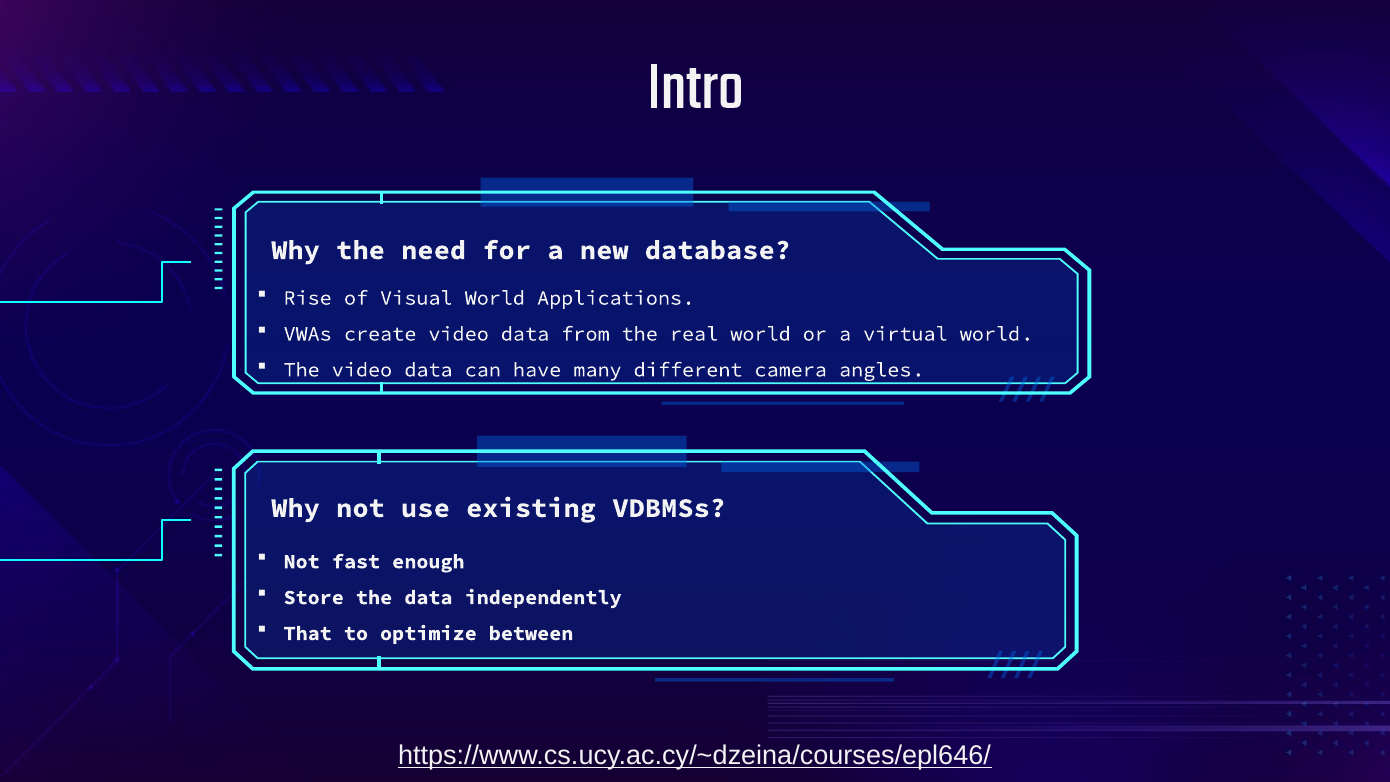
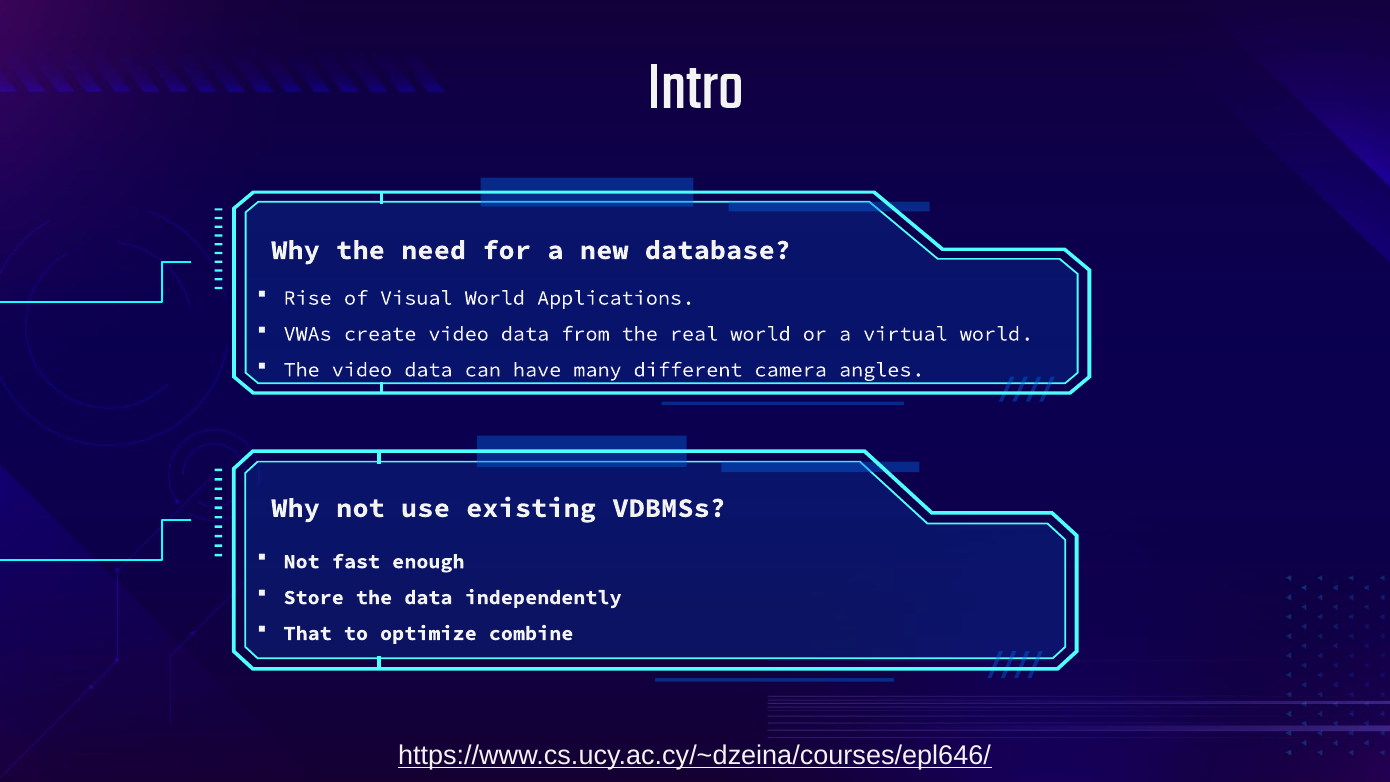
between: between -> combine (531, 633)
